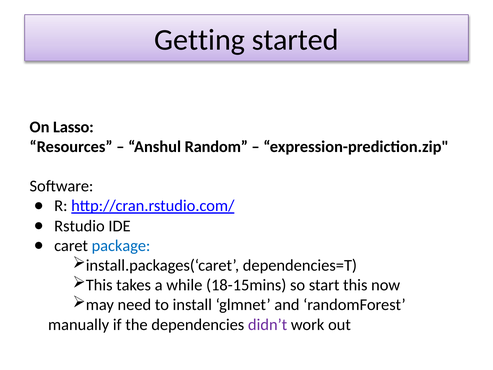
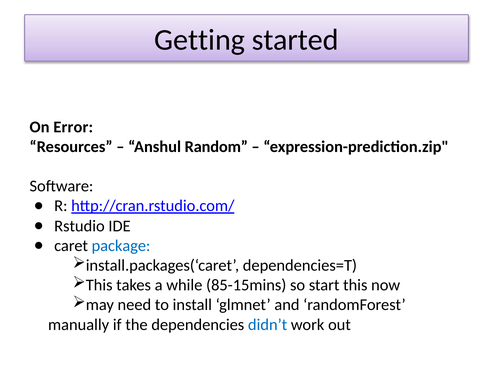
Lasso: Lasso -> Error (73, 127)
18-15mins: 18-15mins -> 85-15mins (246, 285)
didn’t colour: purple -> blue (268, 324)
